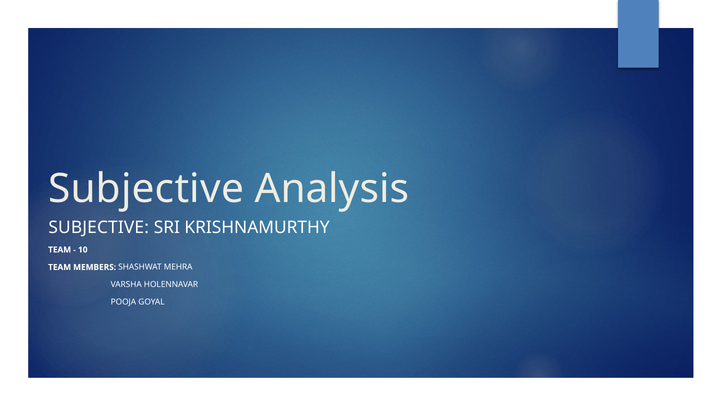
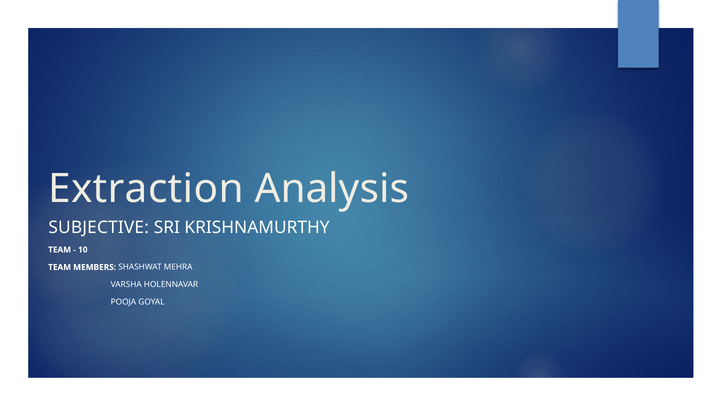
Subjective: Subjective -> Extraction (146, 189)
